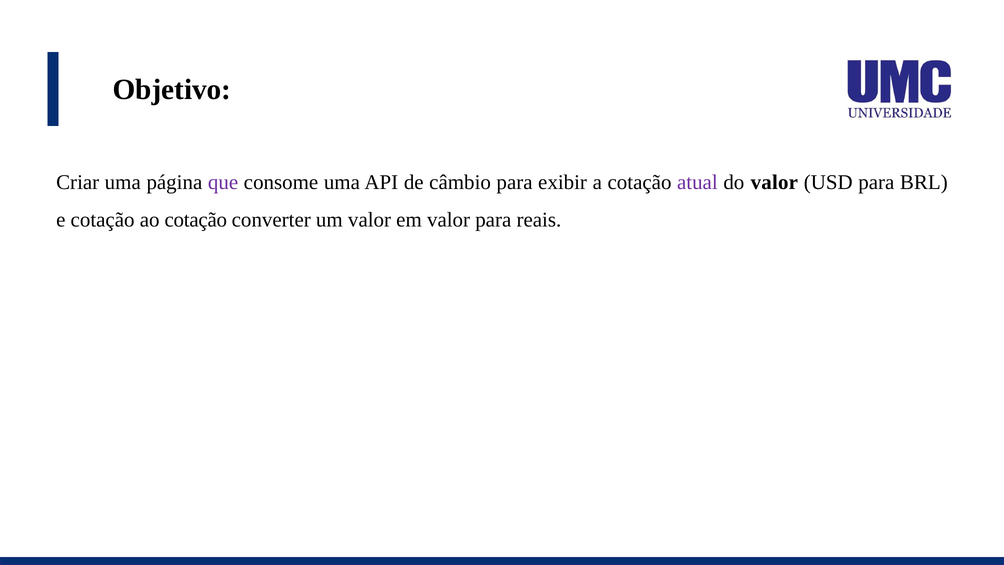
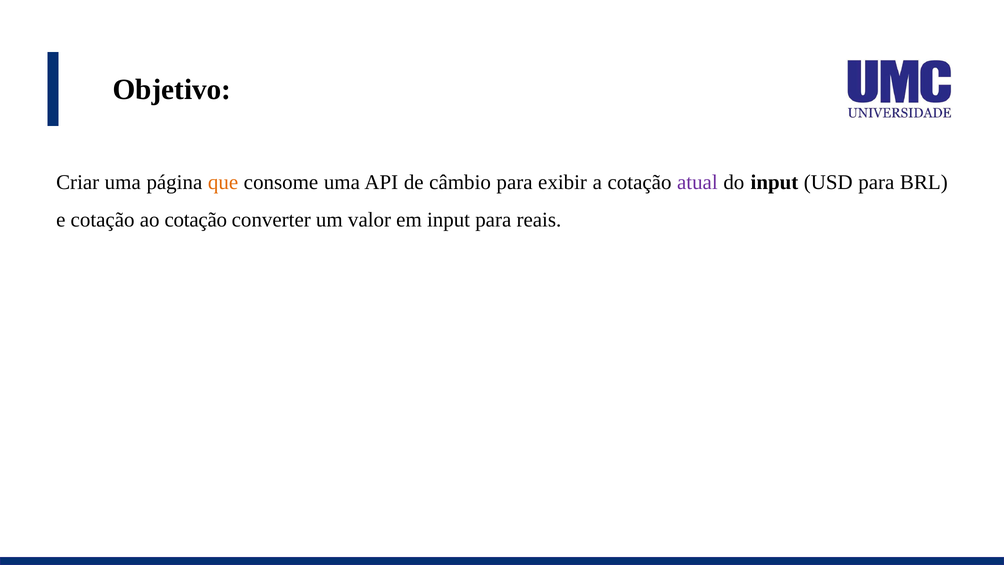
que colour: purple -> orange (223, 182)
do valor: valor -> input (774, 182)
em valor: valor -> input (449, 220)
